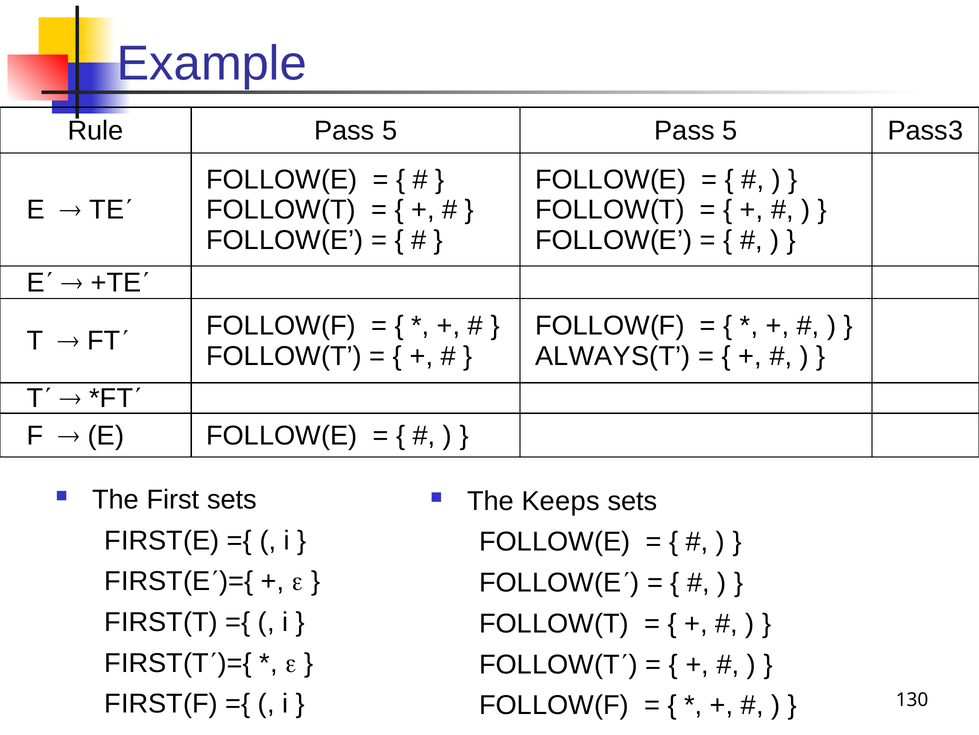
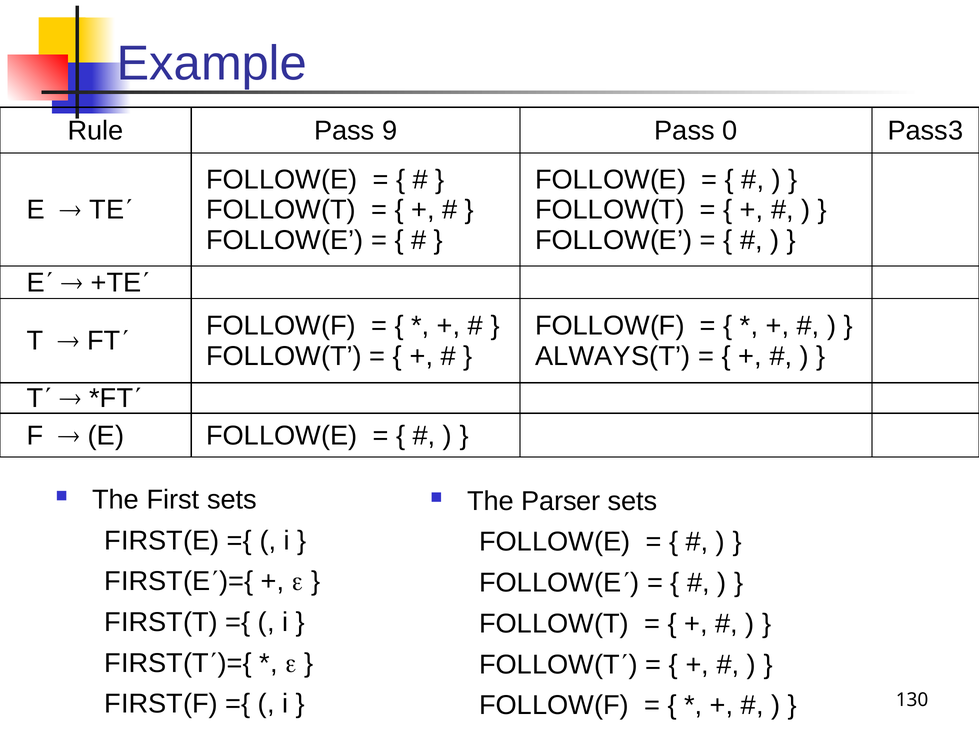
Rule Pass 5: 5 -> 9 (390, 130)
5: 5 -> 0 (730, 130)
Keeps: Keeps -> Parser (561, 501)
